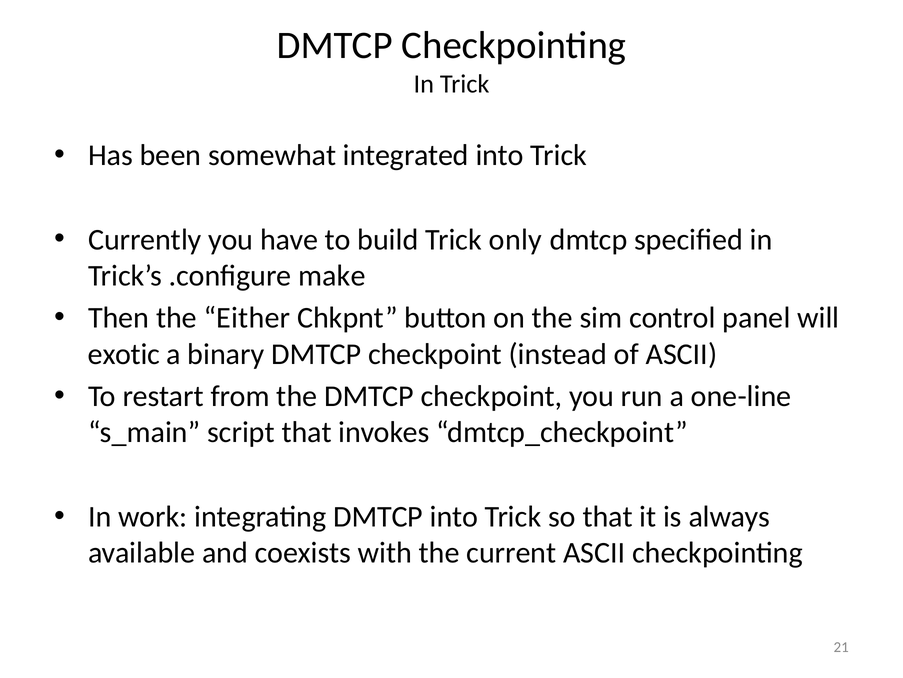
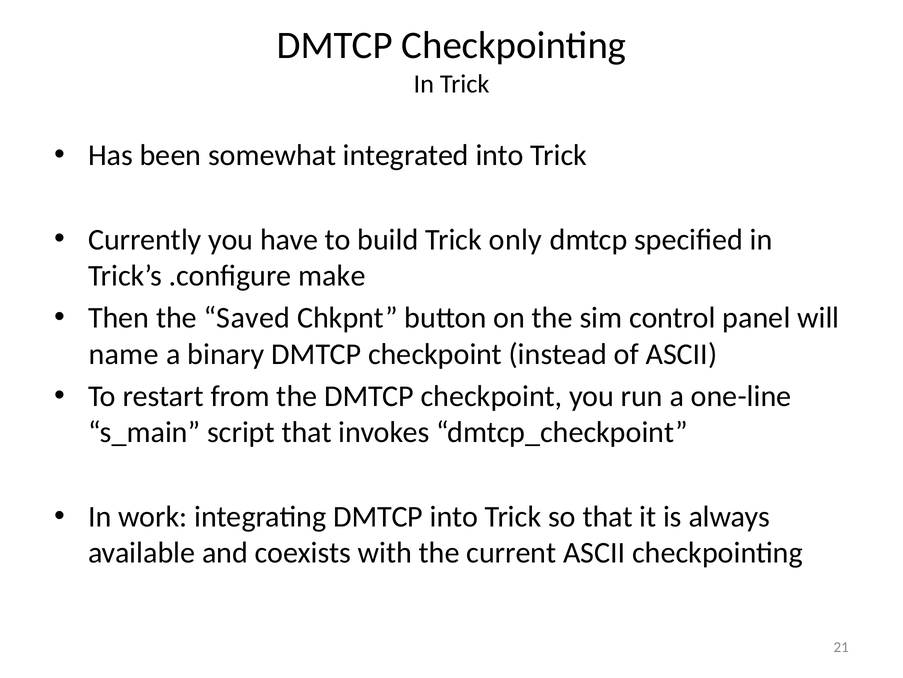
Either: Either -> Saved (247, 318)
exotic: exotic -> name (124, 354)
